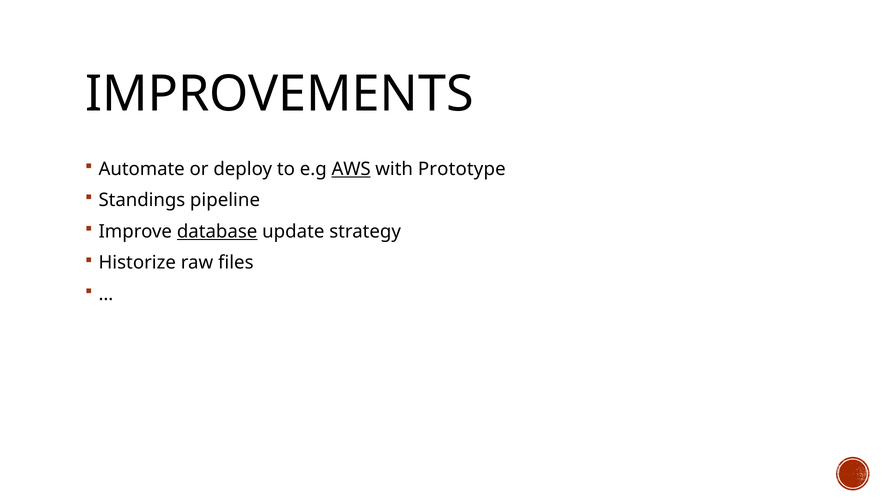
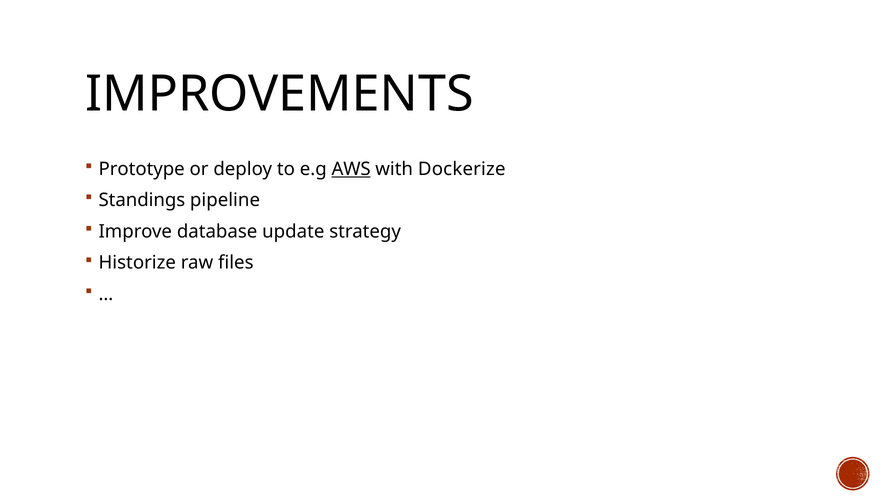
Automate: Automate -> Prototype (142, 169)
Prototype: Prototype -> Dockerize (462, 169)
database underline: present -> none (217, 231)
